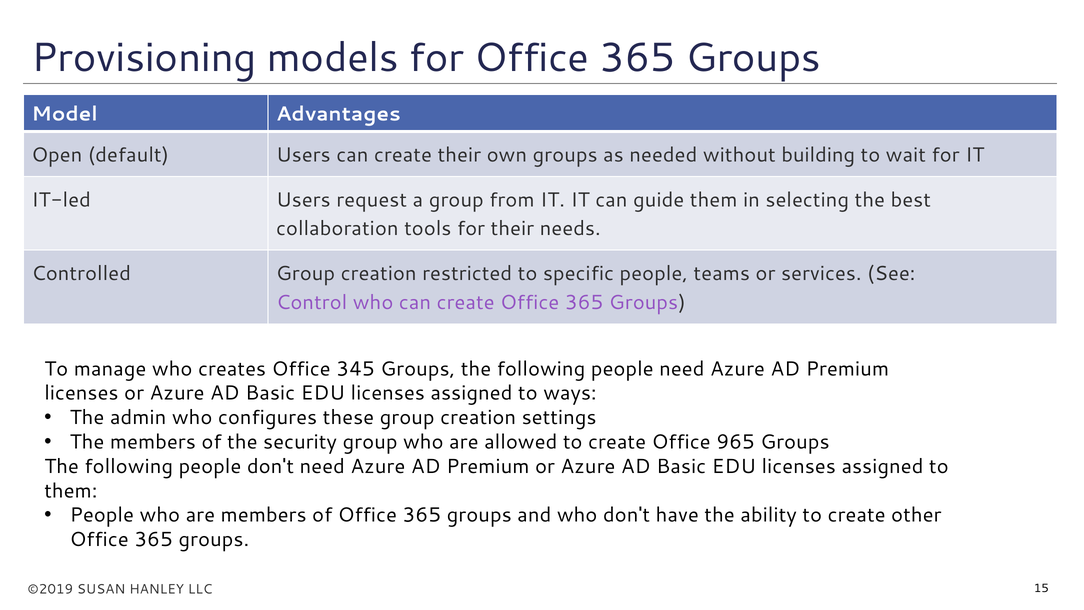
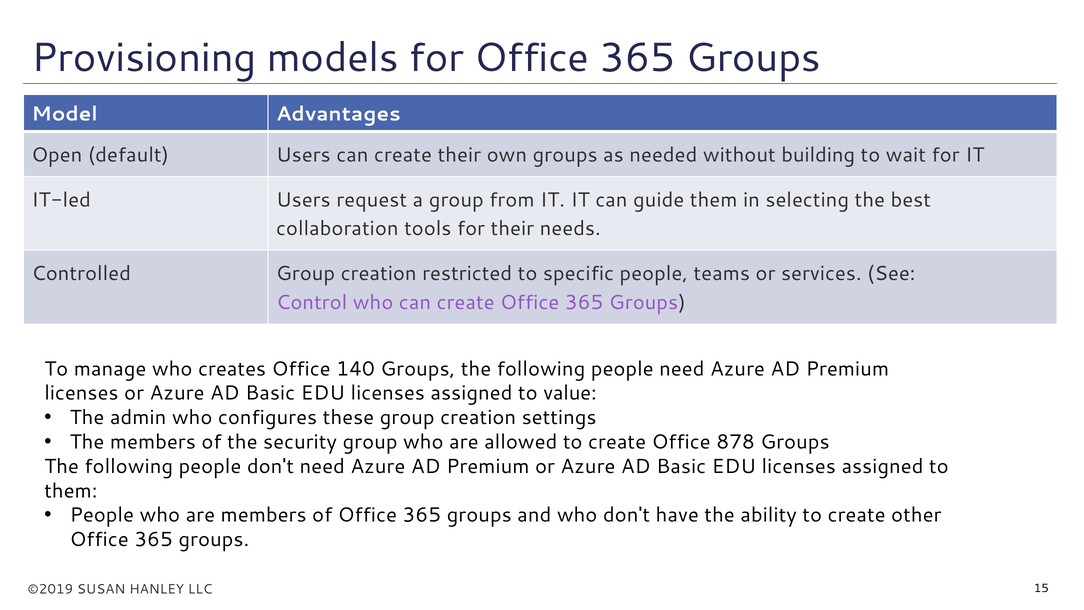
345: 345 -> 140 (356, 369)
ways: ways -> value (570, 393)
965: 965 -> 878 (736, 442)
